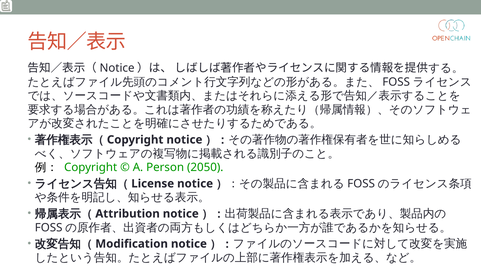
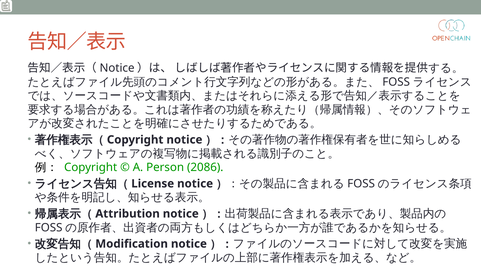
2050: 2050 -> 2086 (205, 167)
